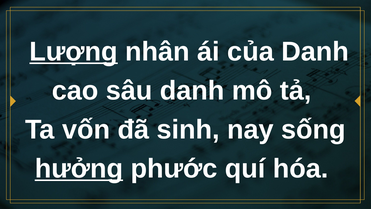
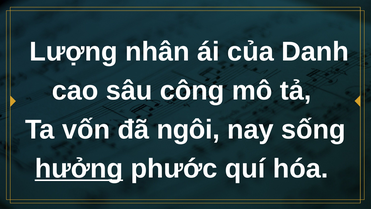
Lượng underline: present -> none (74, 52)
sâu danh: danh -> công (192, 90)
sinh: sinh -> ngôi (188, 129)
